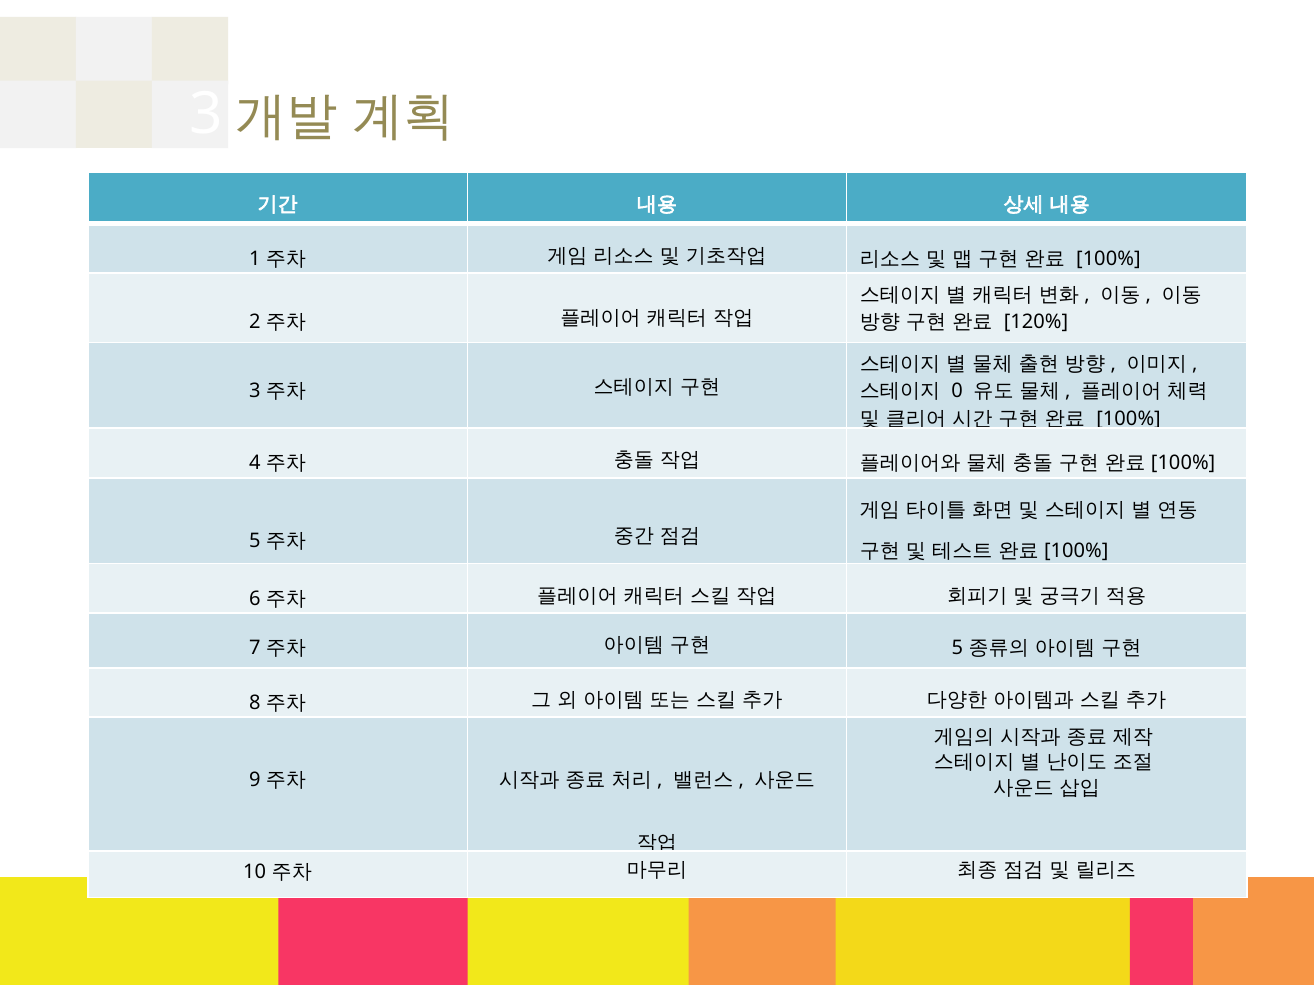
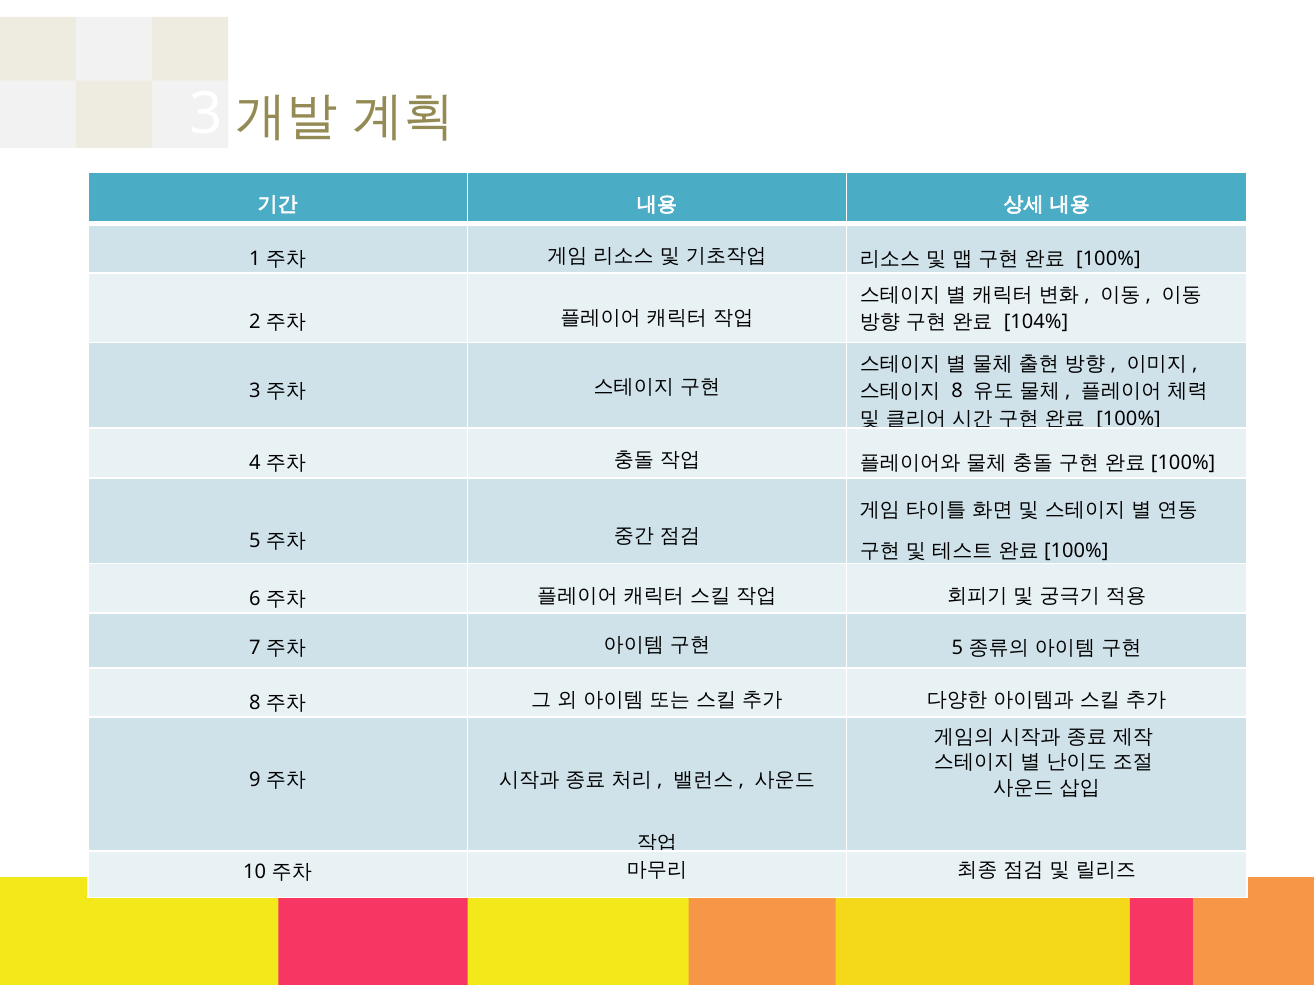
120%: 120% -> 104% (1036, 322)
0: 0 -> 8 (957, 391)
